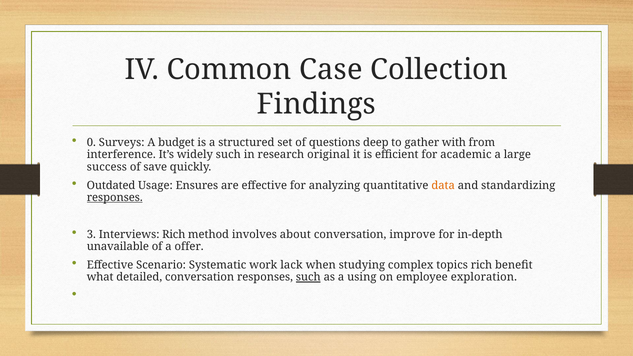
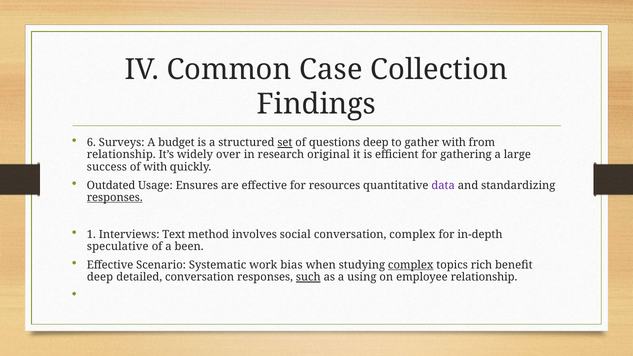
0: 0 -> 6 (91, 143)
set underline: none -> present (285, 143)
interference: interference -> relationship (121, 155)
widely such: such -> over (228, 155)
academic: academic -> gathering (466, 155)
of save: save -> with (155, 167)
analyzing: analyzing -> resources (335, 185)
data colour: orange -> purple (443, 185)
3: 3 -> 1 (91, 234)
Interviews Rich: Rich -> Text (174, 234)
about: about -> social (295, 234)
conversation improve: improve -> complex (412, 234)
unavailable: unavailable -> speculative (118, 247)
offer: offer -> been (189, 247)
lack: lack -> bias (291, 265)
complex underline: none -> present (411, 265)
what: what -> deep (100, 277)
employee exploration: exploration -> relationship (484, 277)
